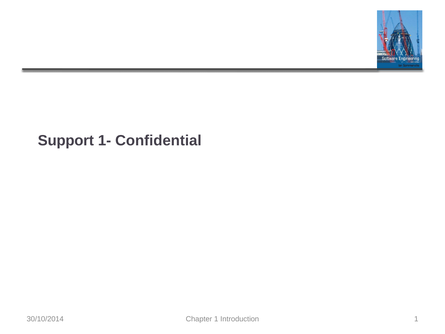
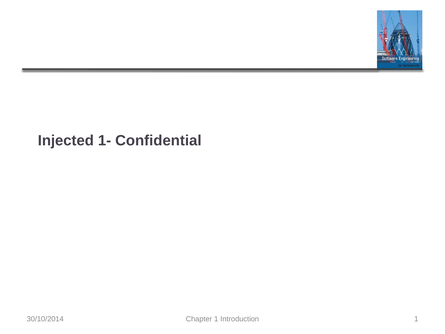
Support: Support -> Injected (66, 140)
